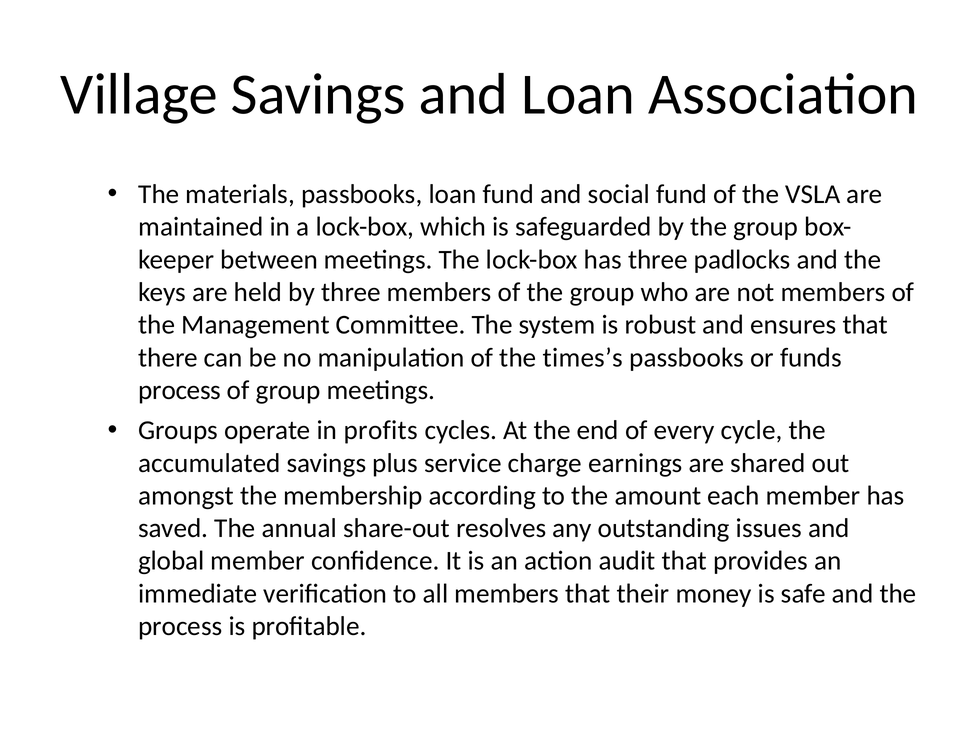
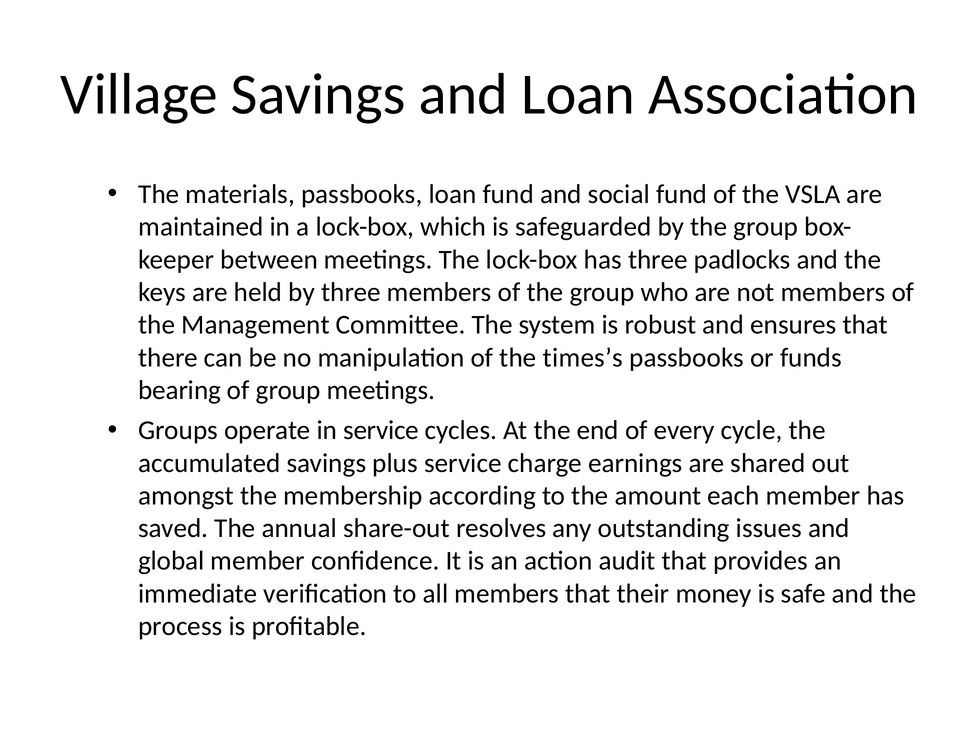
process: process -> bearing (180, 390)
in profits: profits -> service (381, 431)
